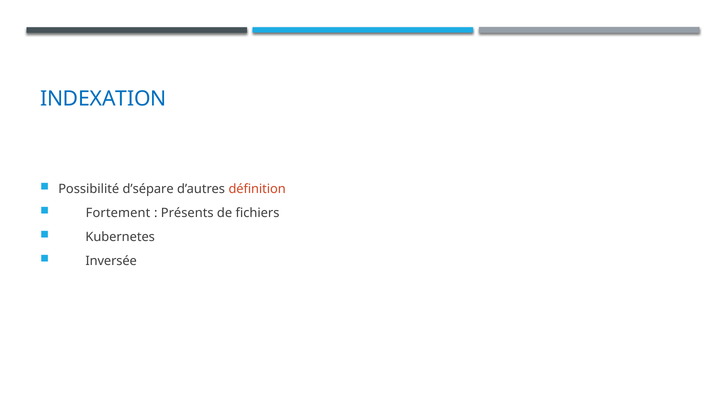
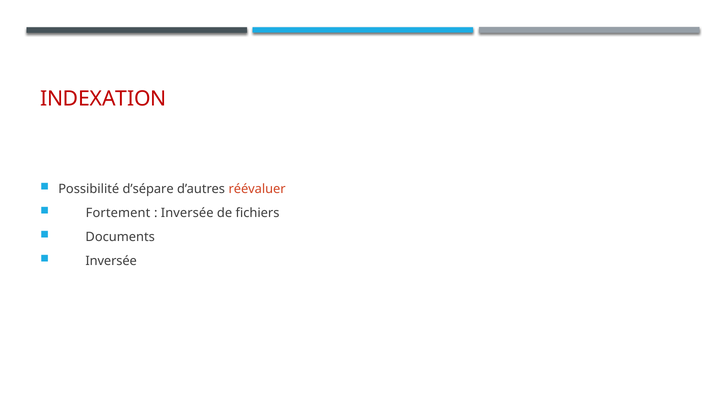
INDEXATION colour: blue -> red (103, 99)
définition: définition -> réévaluer (257, 189)
Présents: Présents -> Inversée (187, 213)
Kubernetes: Kubernetes -> Documents (120, 237)
